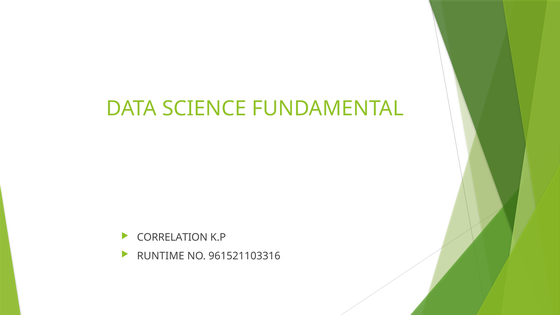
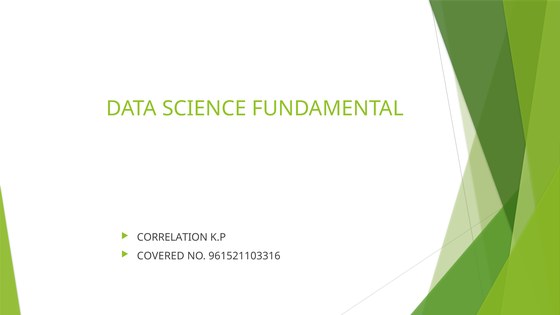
RUNTIME: RUNTIME -> COVERED (161, 256)
